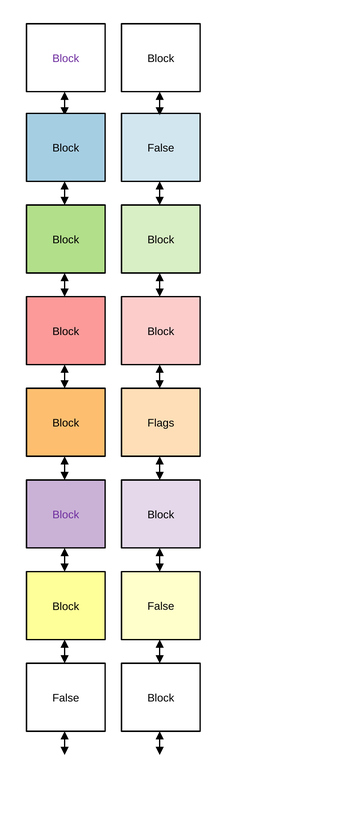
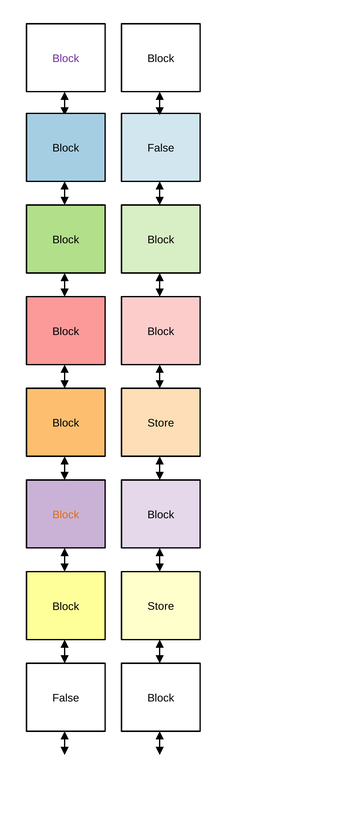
Flags: Flags -> Store (161, 424)
Block colour: purple -> orange (66, 515)
False: False -> Store (161, 607)
